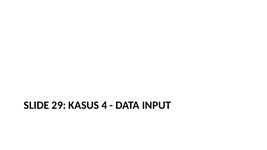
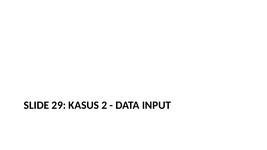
4: 4 -> 2 (104, 105)
